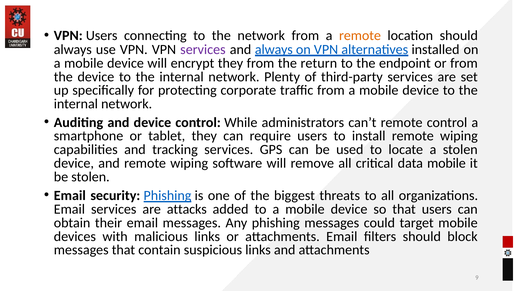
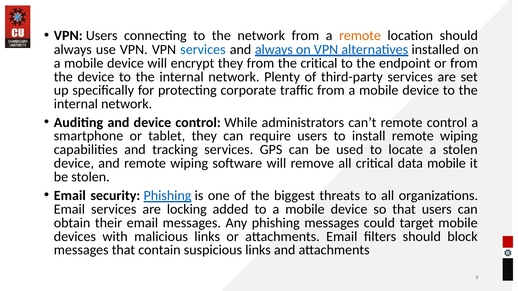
services colour: purple -> blue (203, 50)
the return: return -> critical (319, 63)
attacks: attacks -> locking (187, 209)
